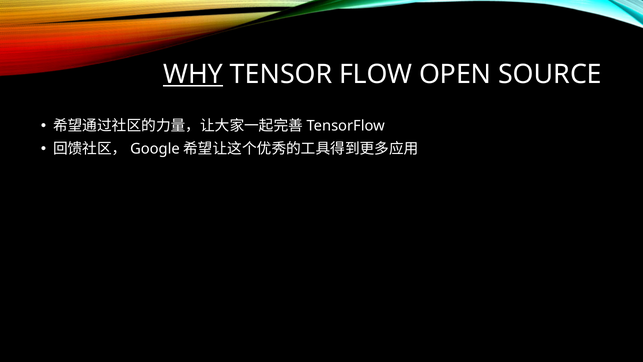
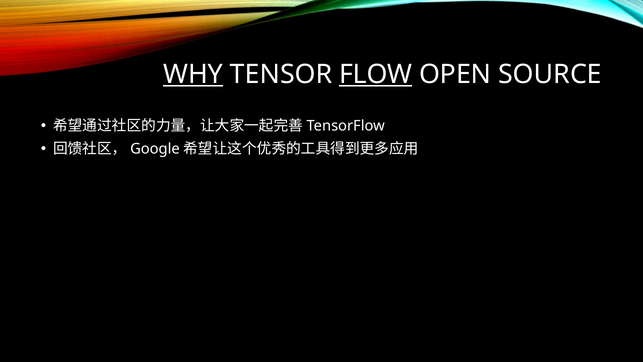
FLOW underline: none -> present (376, 74)
